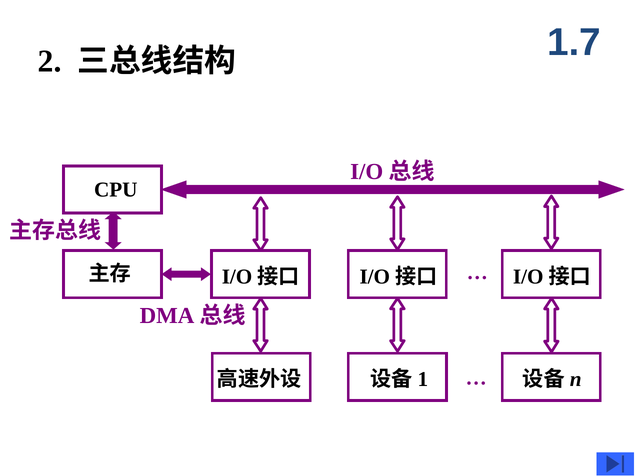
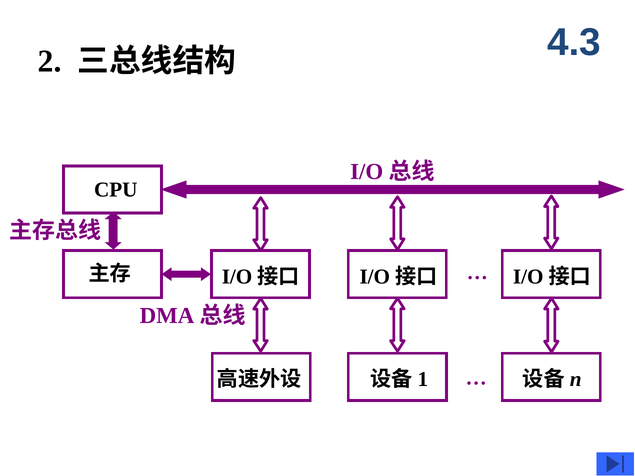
1.7: 1.7 -> 4.3 (574, 42)
